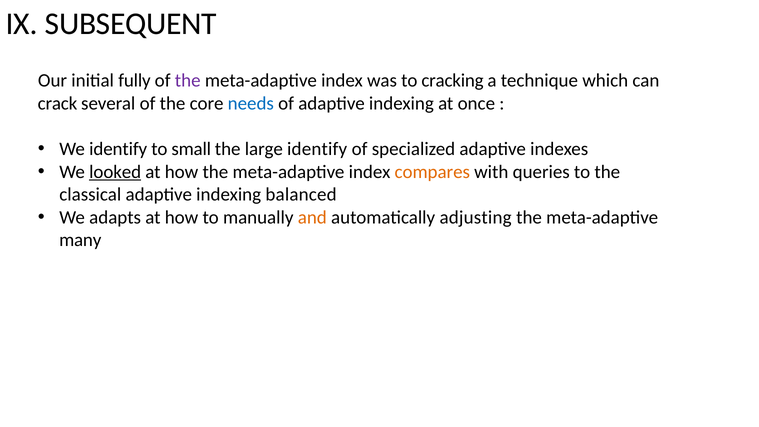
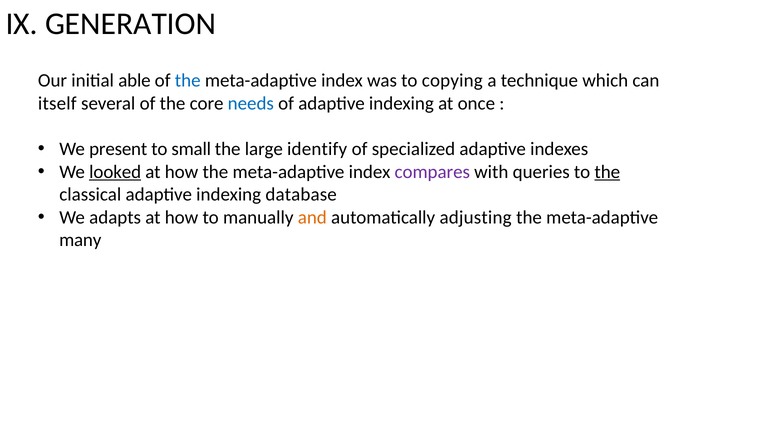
SUBSEQUENT: SUBSEQUENT -> GENERATION (131, 24)
fully: fully -> able (134, 81)
the colour: purple -> blue (188, 81)
cracking: cracking -> copying (452, 81)
crack: crack -> itself (57, 103)
We identify: identify -> present (118, 149)
compares colour: orange -> purple (432, 172)
the underline: none -> present (607, 172)
balanced: balanced -> database (301, 195)
